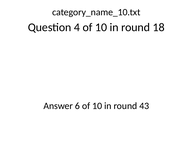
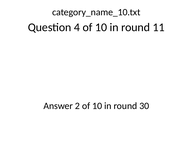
18: 18 -> 11 (159, 27)
6: 6 -> 2 (77, 106)
43: 43 -> 30 (144, 106)
